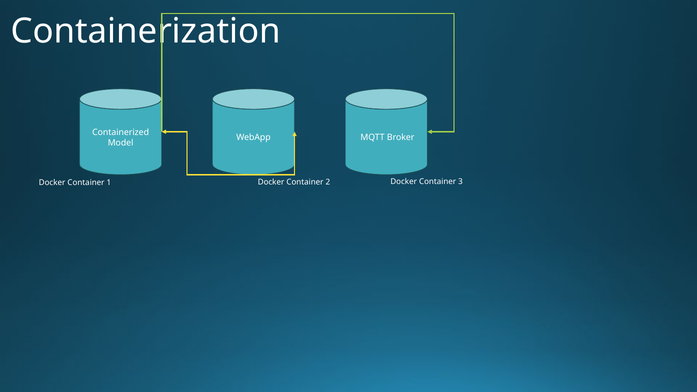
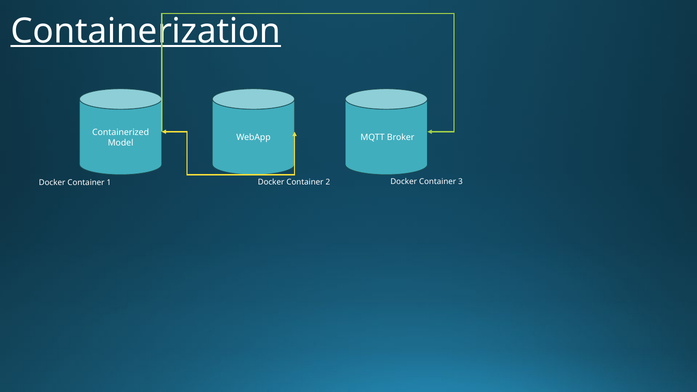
Containerization underline: none -> present (146, 31)
